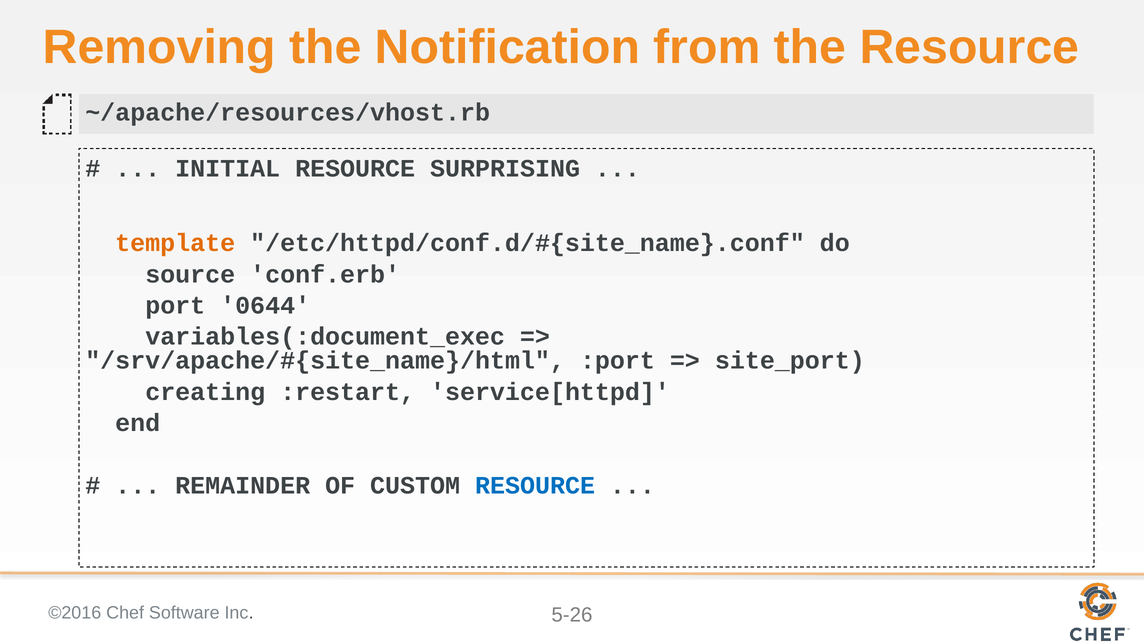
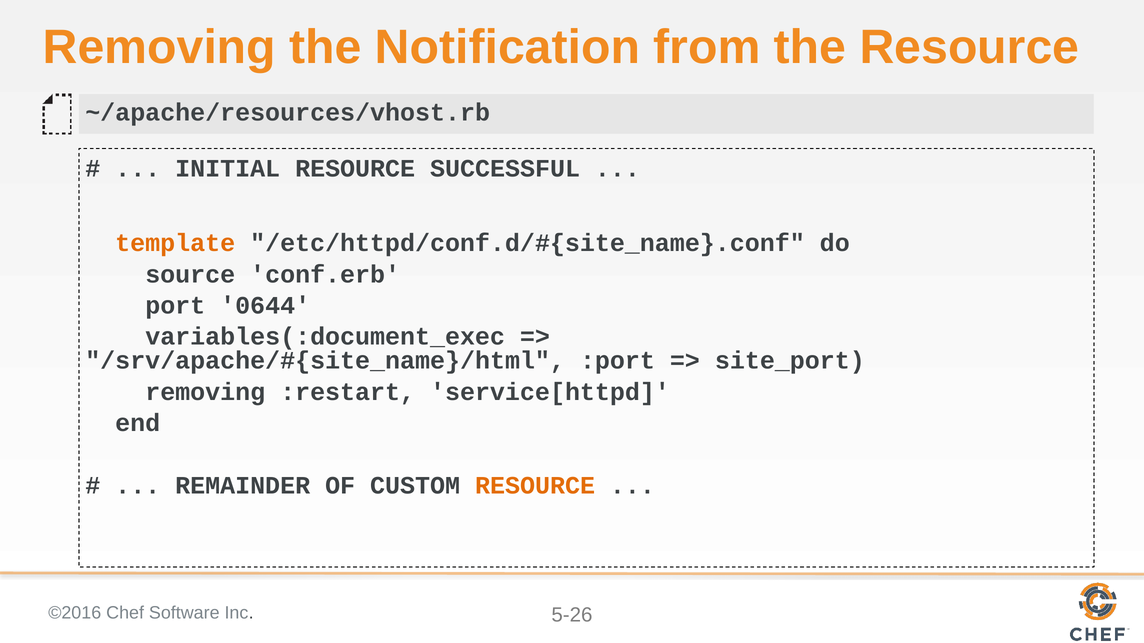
SURPRISING: SURPRISING -> SUCCESSFUL (505, 169)
creating: creating -> removing (205, 392)
RESOURCE colour: blue -> orange (535, 486)
